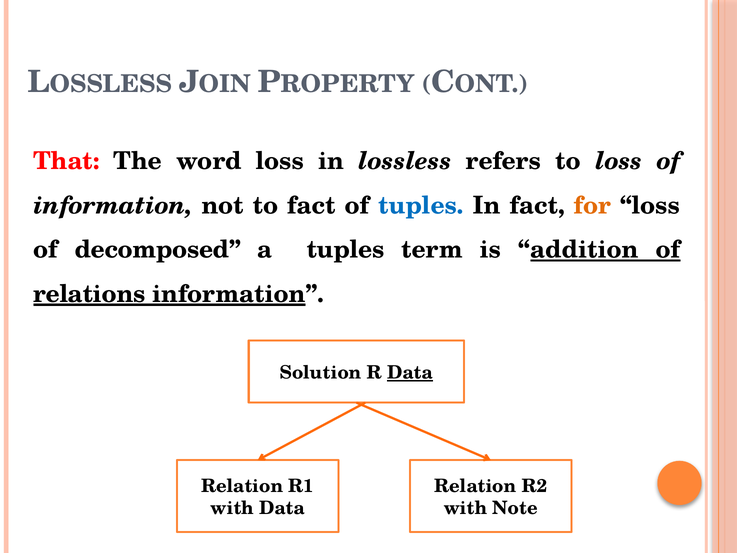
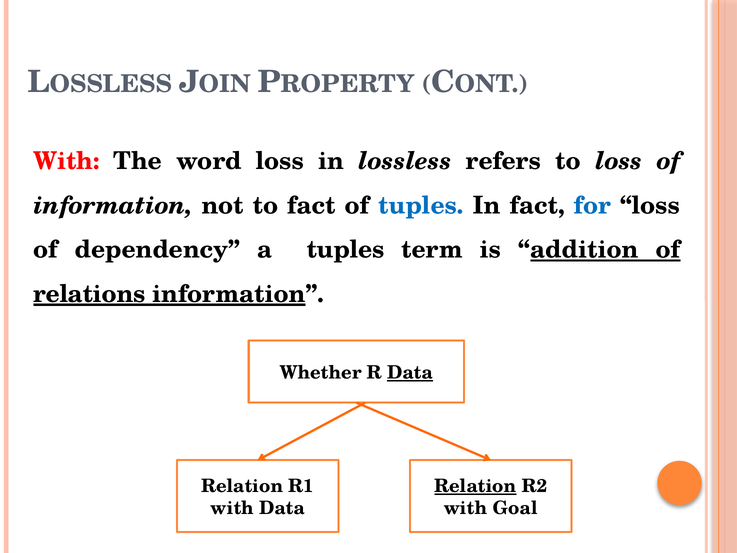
That: That -> With (66, 161)
for colour: orange -> blue (593, 205)
decomposed: decomposed -> dependency (158, 250)
Solution: Solution -> Whether (321, 373)
Relation underline: none -> present (475, 486)
Note: Note -> Goal (515, 508)
